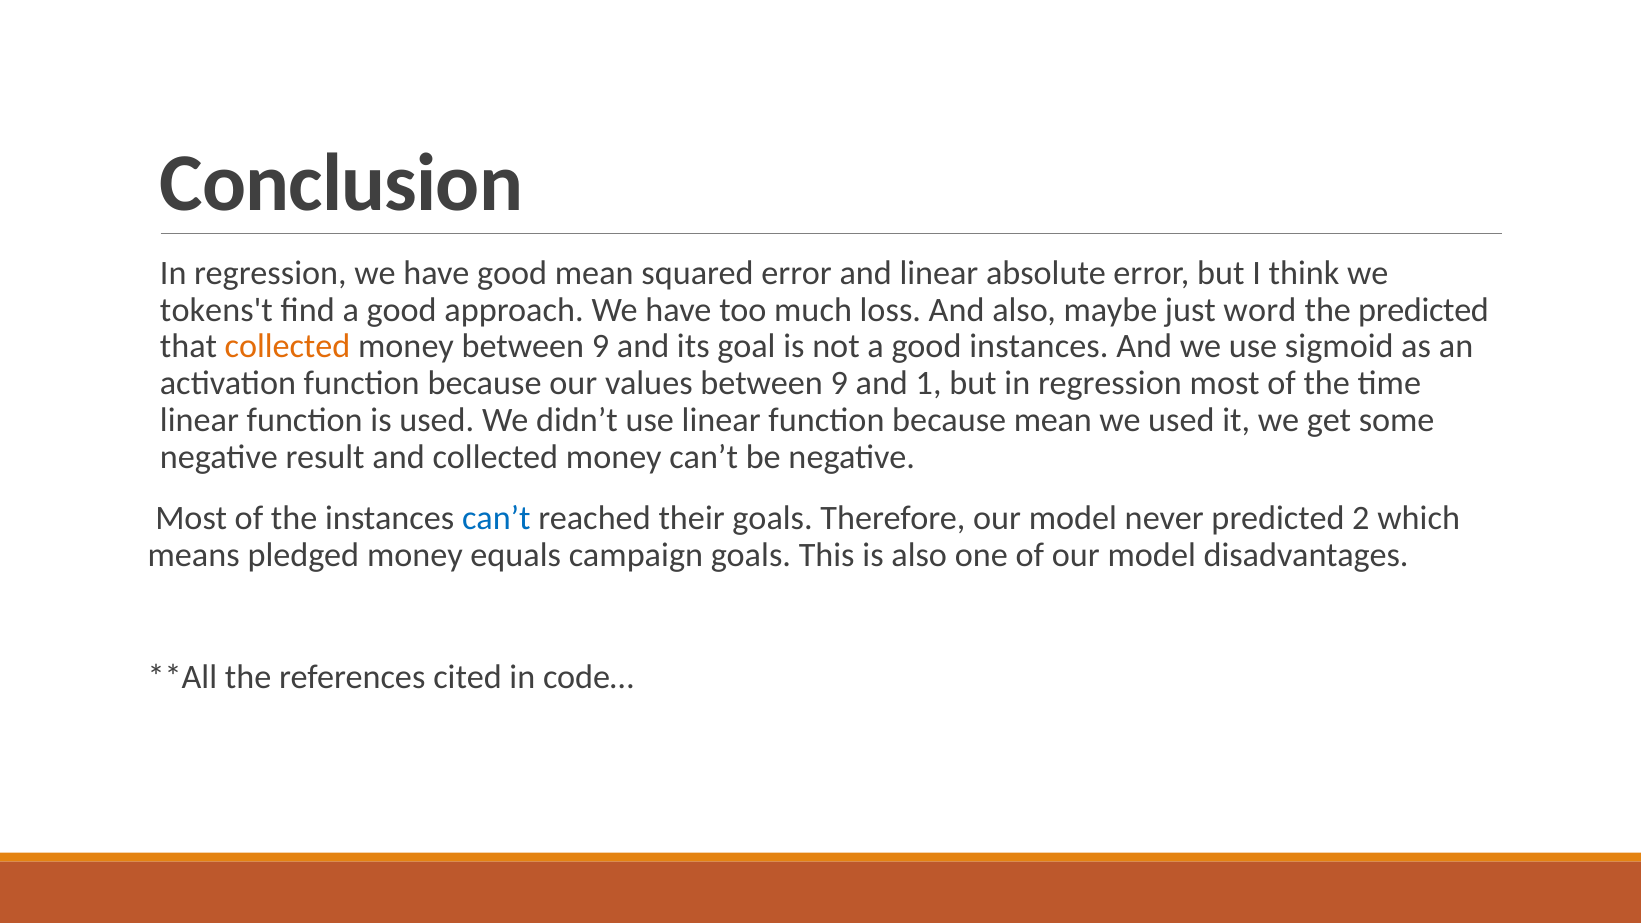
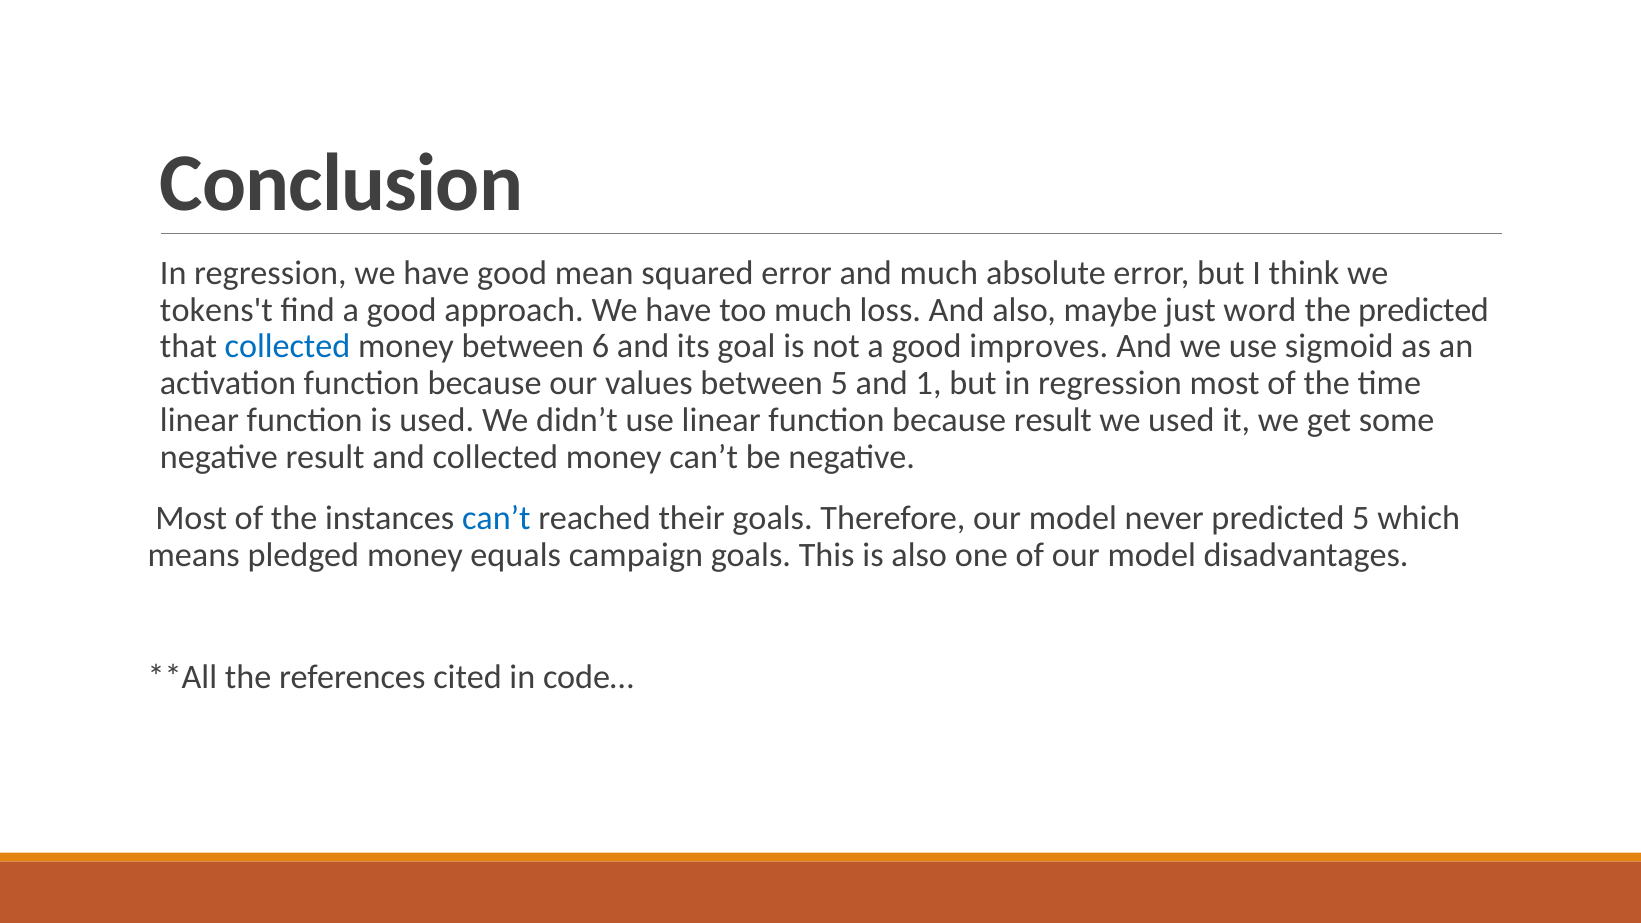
and linear: linear -> much (939, 273)
collected colour: orange -> blue (287, 347)
money between 9: 9 -> 6 (601, 347)
good instances: instances -> improves (1039, 347)
values between 9: 9 -> 5 (839, 384)
because mean: mean -> result (1053, 421)
predicted 2: 2 -> 5 (1361, 518)
